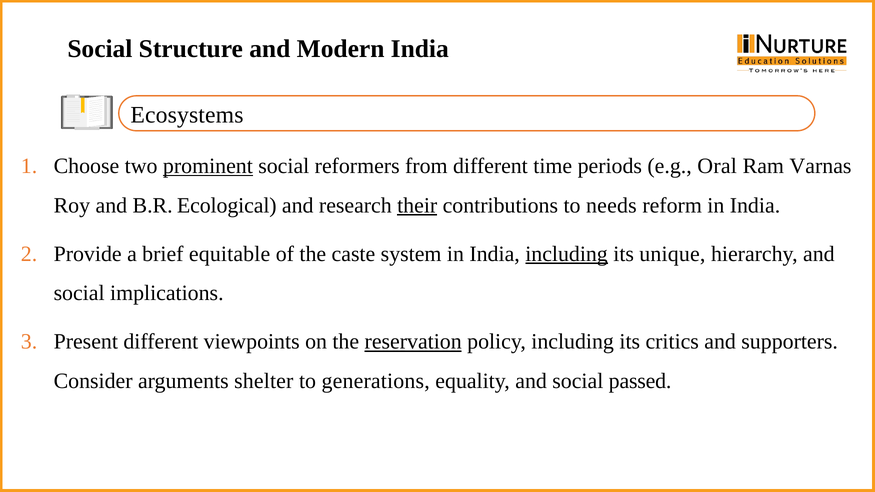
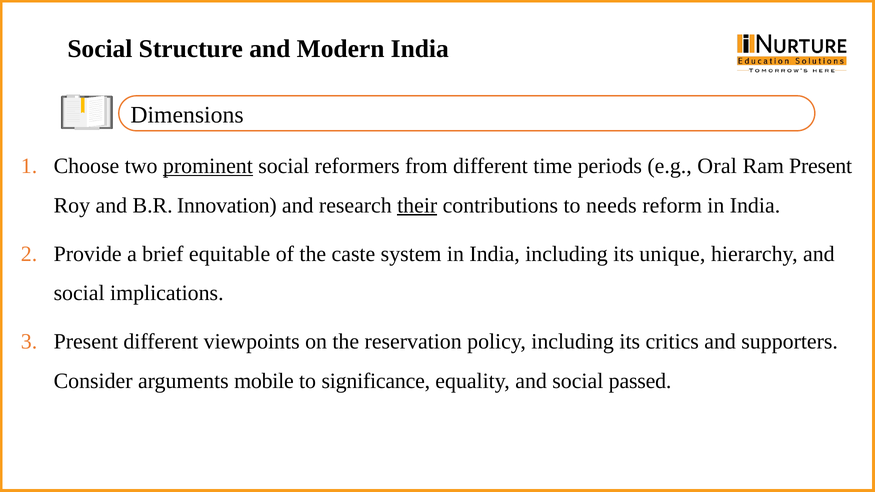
Ecosystems: Ecosystems -> Dimensions (187, 115)
Ram Varnas: Varnas -> Present (821, 166)
Ecological: Ecological -> Innovation (227, 205)
including underline: present -> none (567, 254)
reservation underline: present -> none (413, 342)
shelter: shelter -> mobile (264, 381)
generations: generations -> significance (376, 381)
